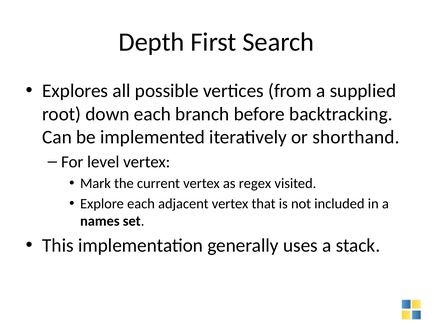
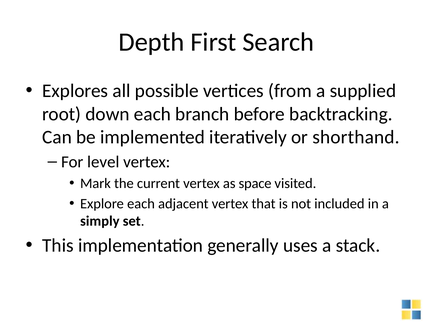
regex: regex -> space (255, 183)
names: names -> simply (100, 221)
